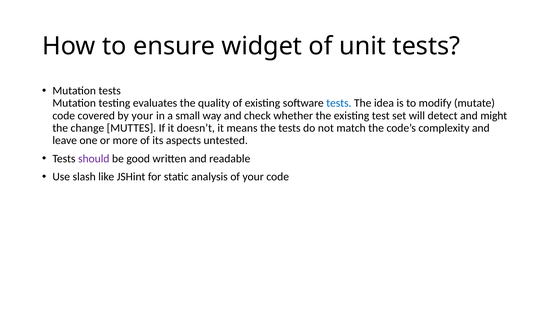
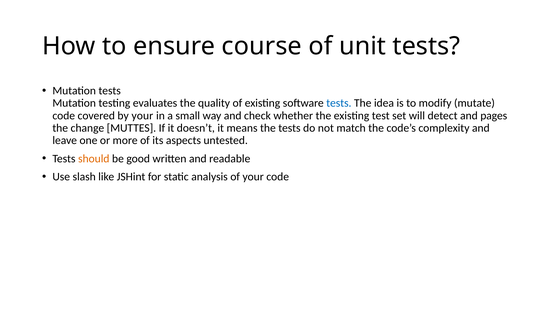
widget: widget -> course (262, 46)
might: might -> pages (494, 116)
should colour: purple -> orange (94, 159)
